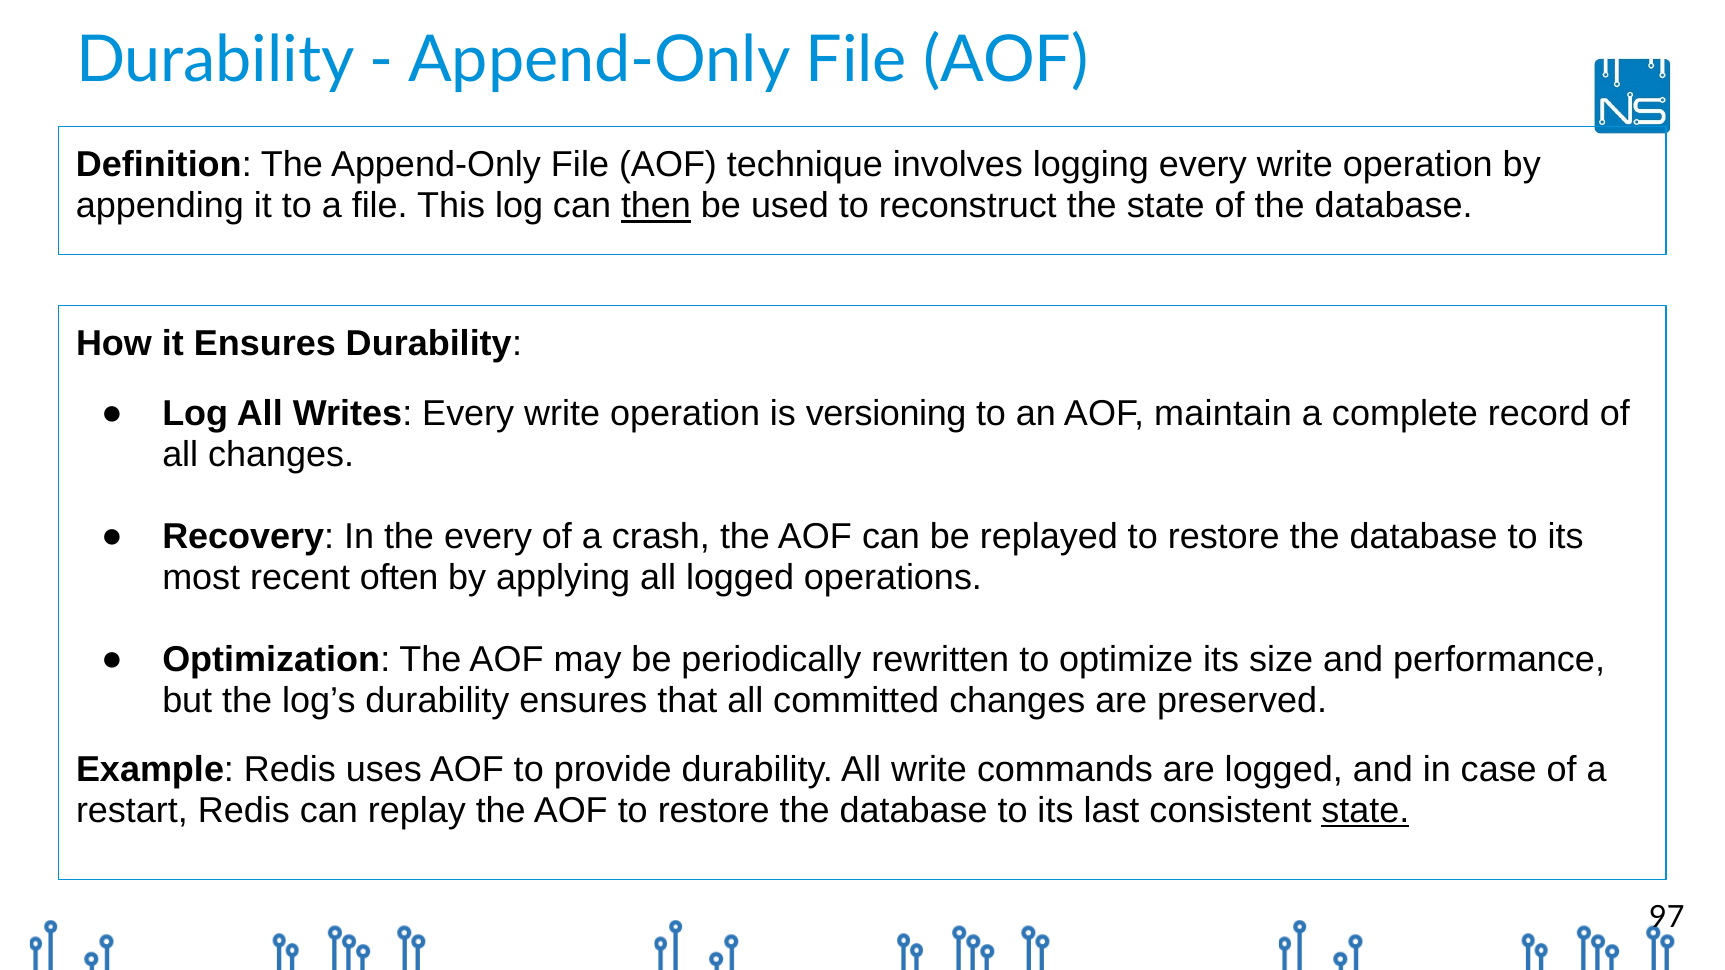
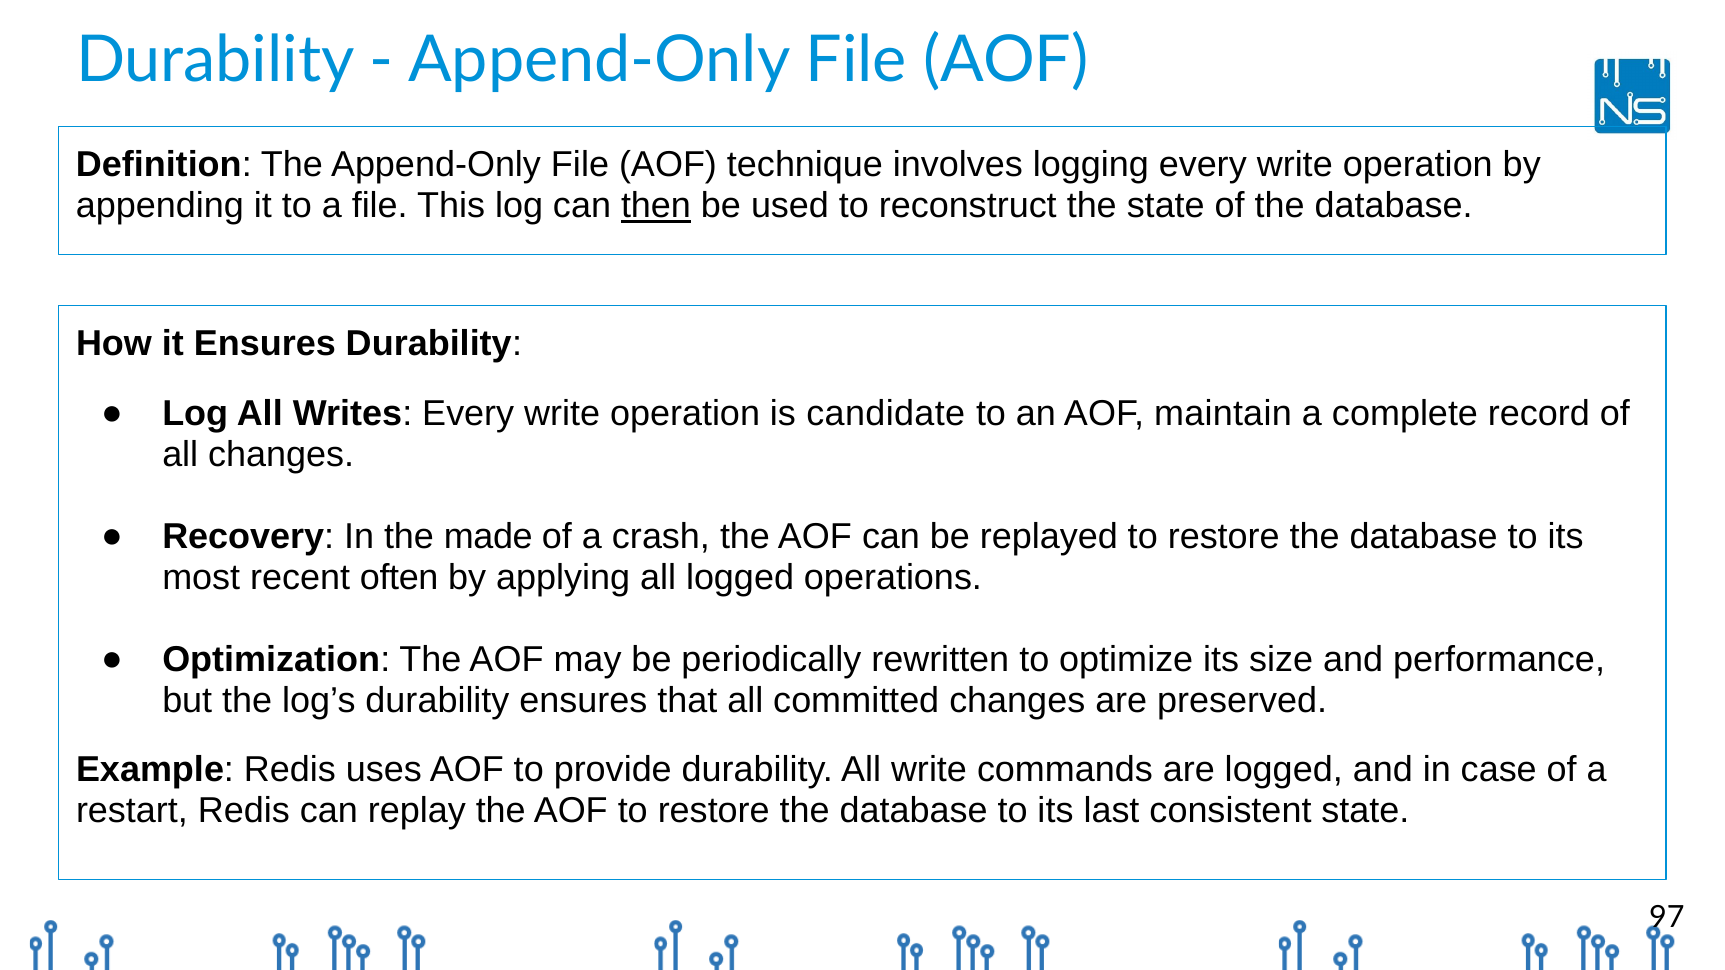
versioning: versioning -> candidate (886, 414)
the every: every -> made (488, 536)
state underline: present -> none (1365, 811)
